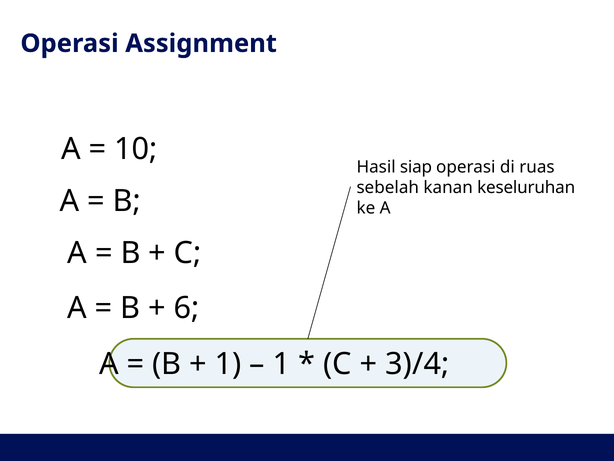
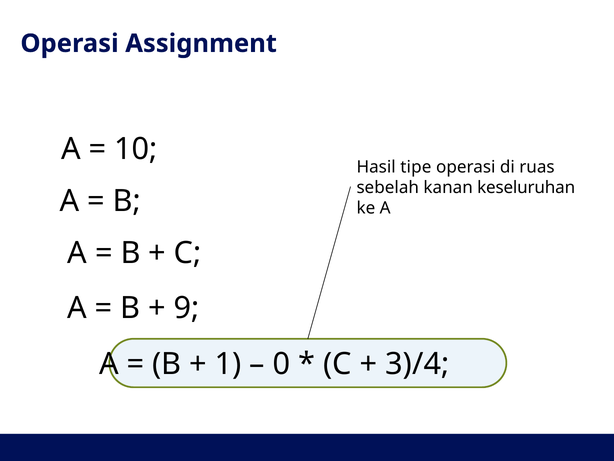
siap: siap -> tipe (416, 167)
6: 6 -> 9 (187, 308)
1: 1 -> 0 (282, 364)
